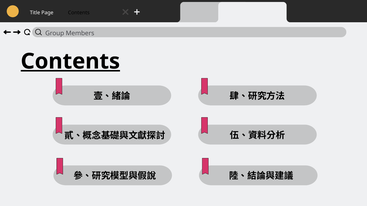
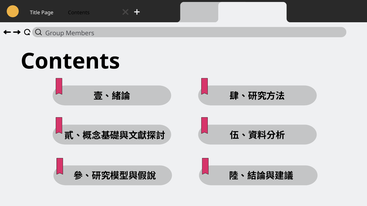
Contents underline: present -> none (70, 61)
